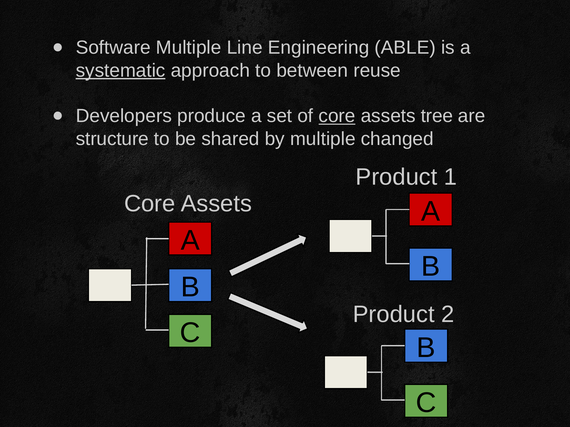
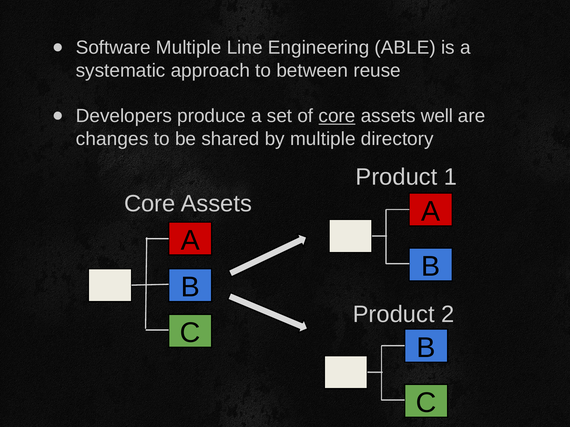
systematic underline: present -> none (121, 71)
tree: tree -> well (437, 116)
structure: structure -> changes (112, 139)
changed: changed -> directory (397, 139)
